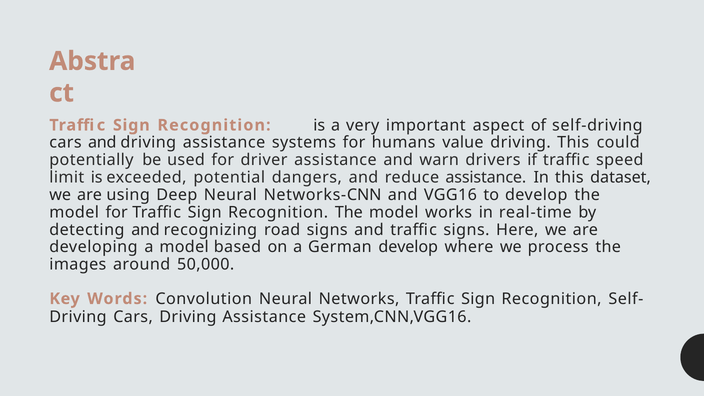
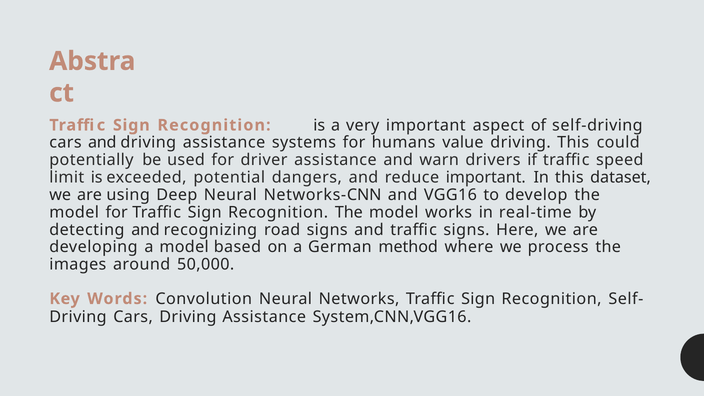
reduce assistance: assistance -> important (486, 177)
German develop: develop -> method (408, 247)
